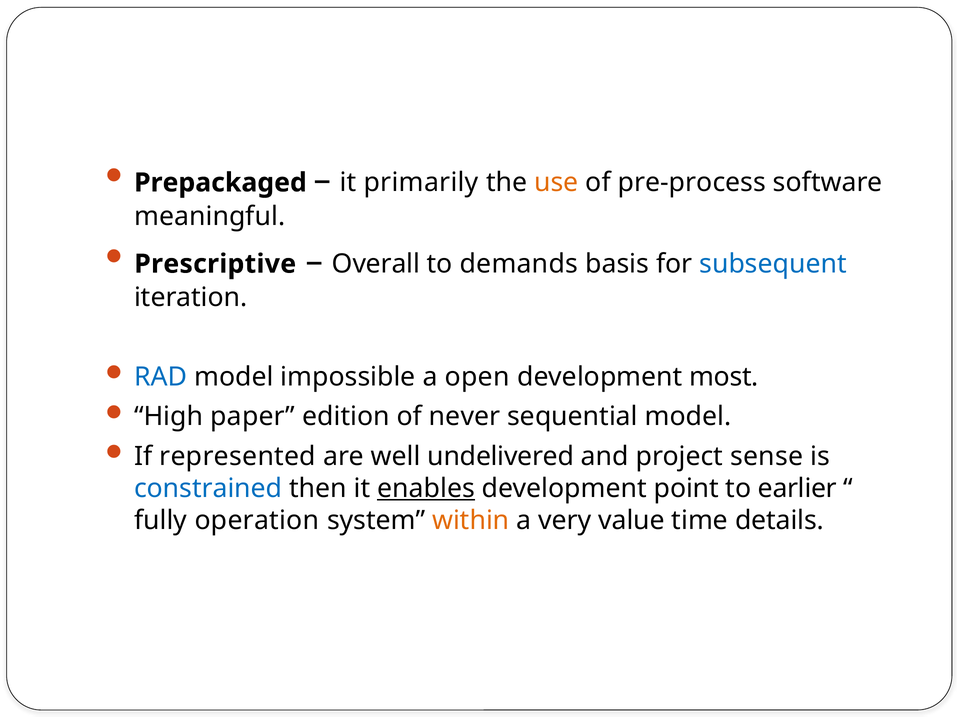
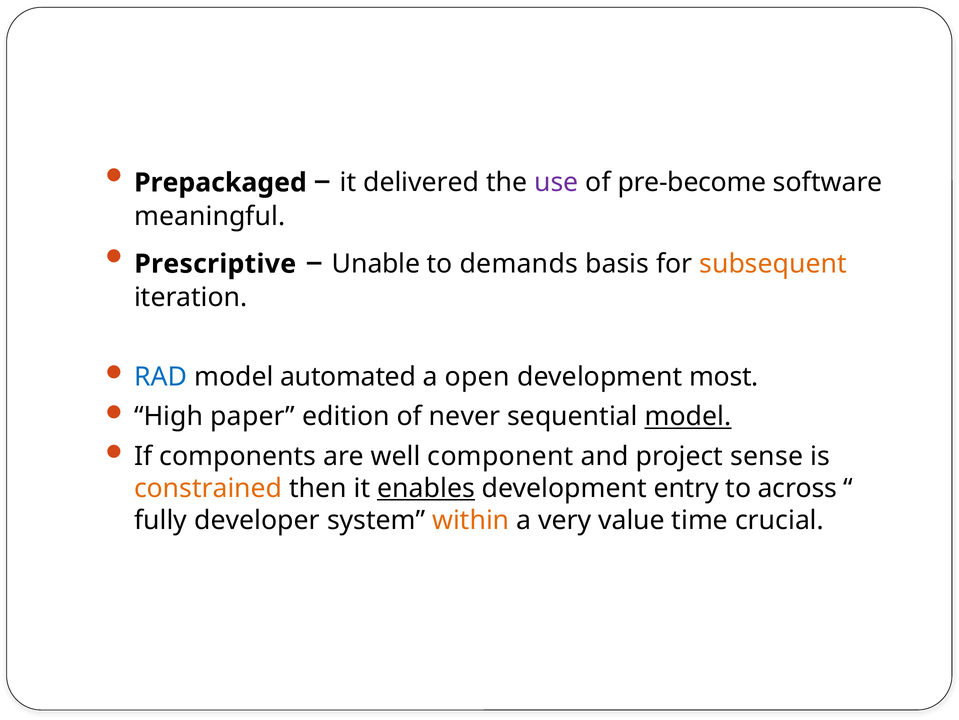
primarily: primarily -> delivered (421, 182)
use colour: orange -> purple (556, 182)
pre-process: pre-process -> pre-become (692, 182)
Overall: Overall -> Unable (376, 264)
subsequent colour: blue -> orange (773, 264)
impossible: impossible -> automated (348, 377)
model underline: none -> present (688, 416)
represented: represented -> components (238, 456)
undelivered: undelivered -> component (501, 456)
constrained colour: blue -> orange (208, 488)
point: point -> entry (686, 488)
earlier: earlier -> across (797, 488)
operation: operation -> developer (257, 520)
details: details -> crucial (780, 520)
